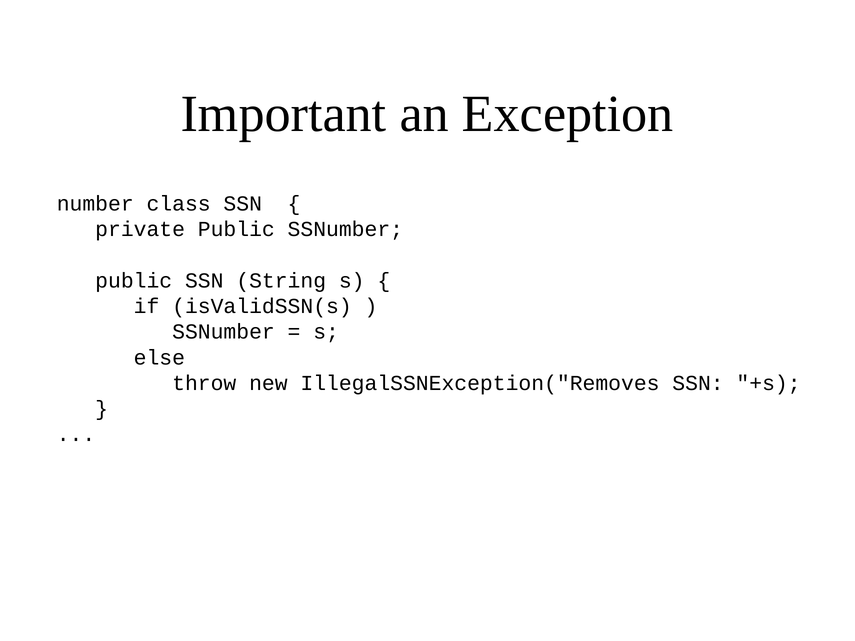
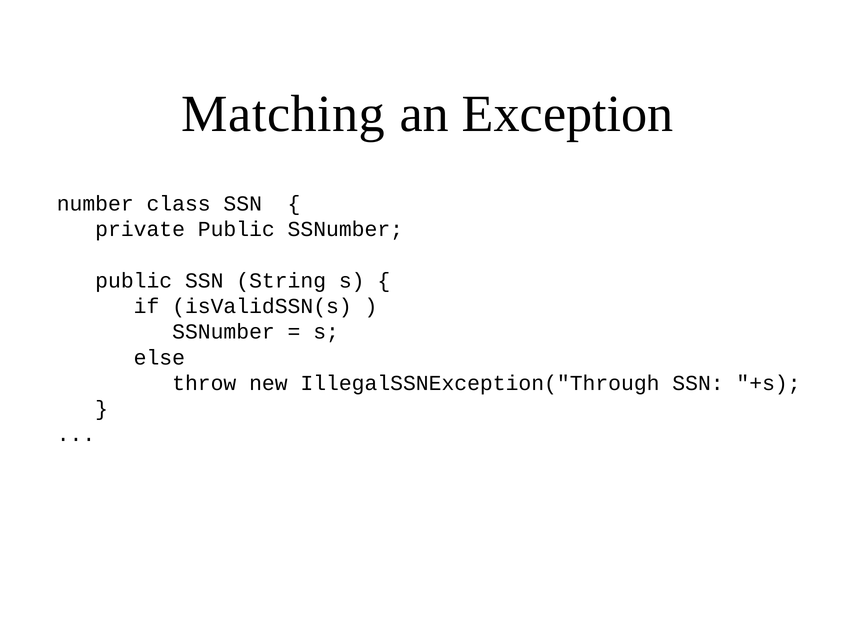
Important: Important -> Matching (283, 114)
IllegalSSNException("Removes: IllegalSSNException("Removes -> IllegalSSNException("Through (480, 383)
